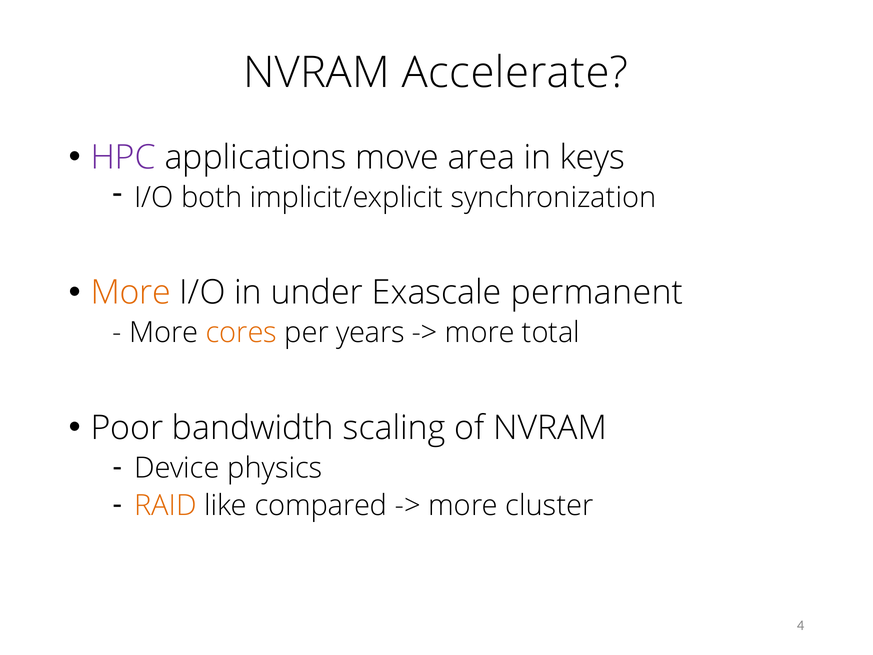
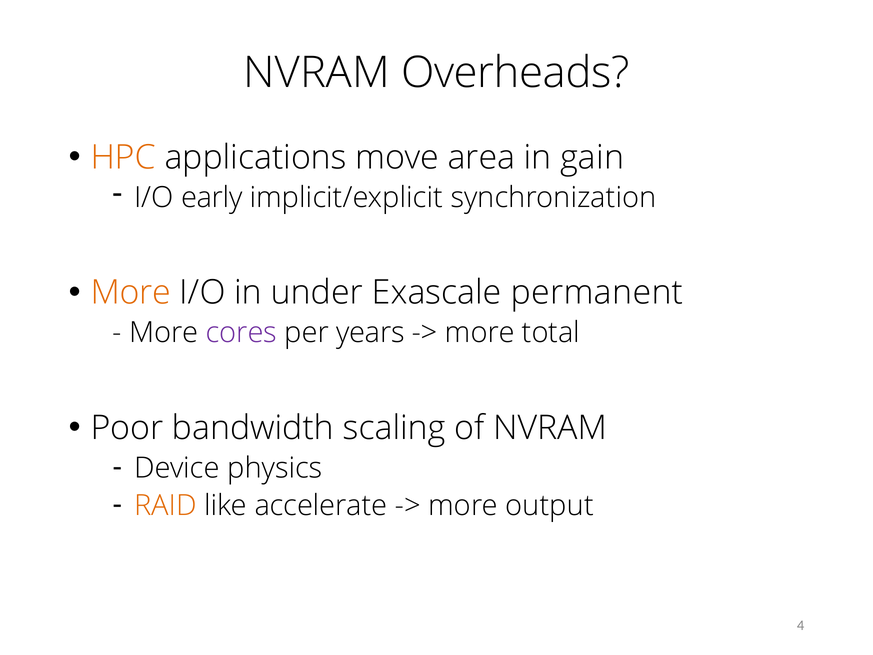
Accelerate: Accelerate -> Overheads (515, 73)
HPC colour: purple -> orange (123, 158)
keys: keys -> gain (592, 158)
both: both -> early (212, 198)
cores colour: orange -> purple (241, 333)
compared: compared -> accelerate (321, 505)
cluster: cluster -> output (549, 505)
